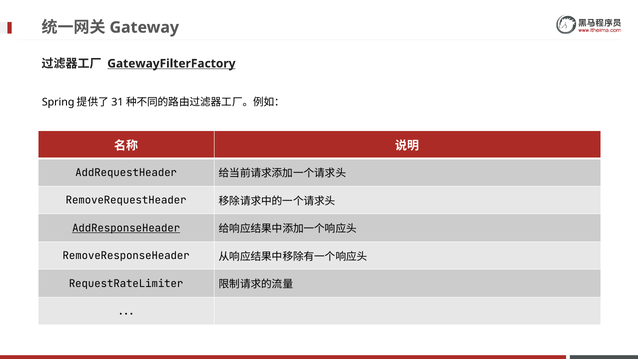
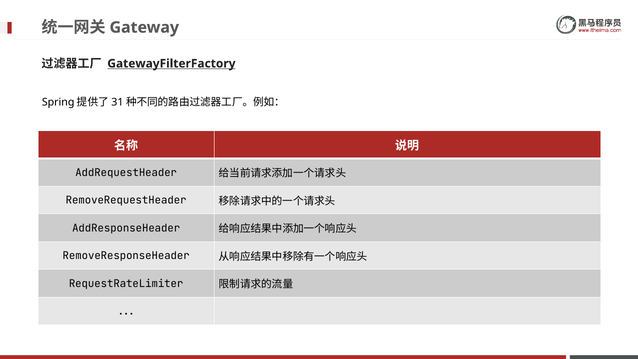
AddResponseHeader underline: present -> none (126, 228)
